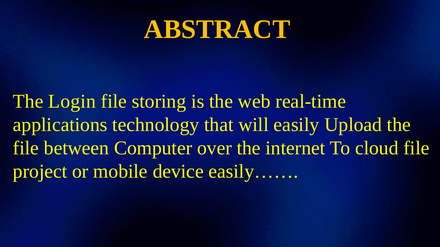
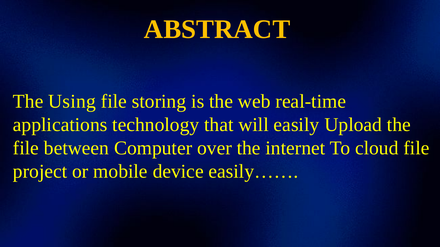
Login: Login -> Using (72, 101)
